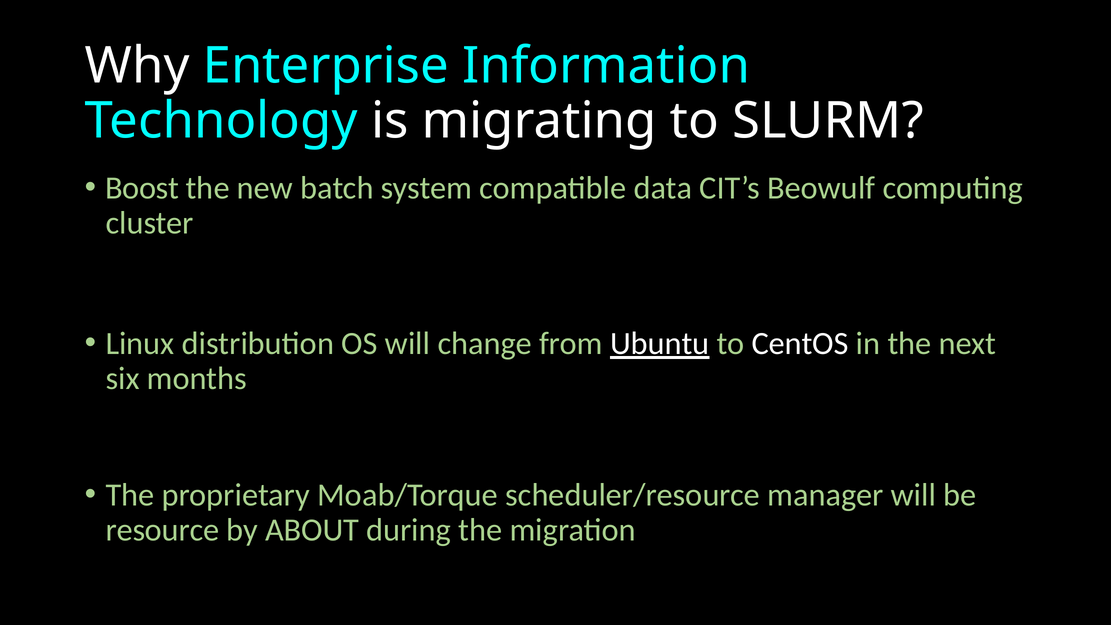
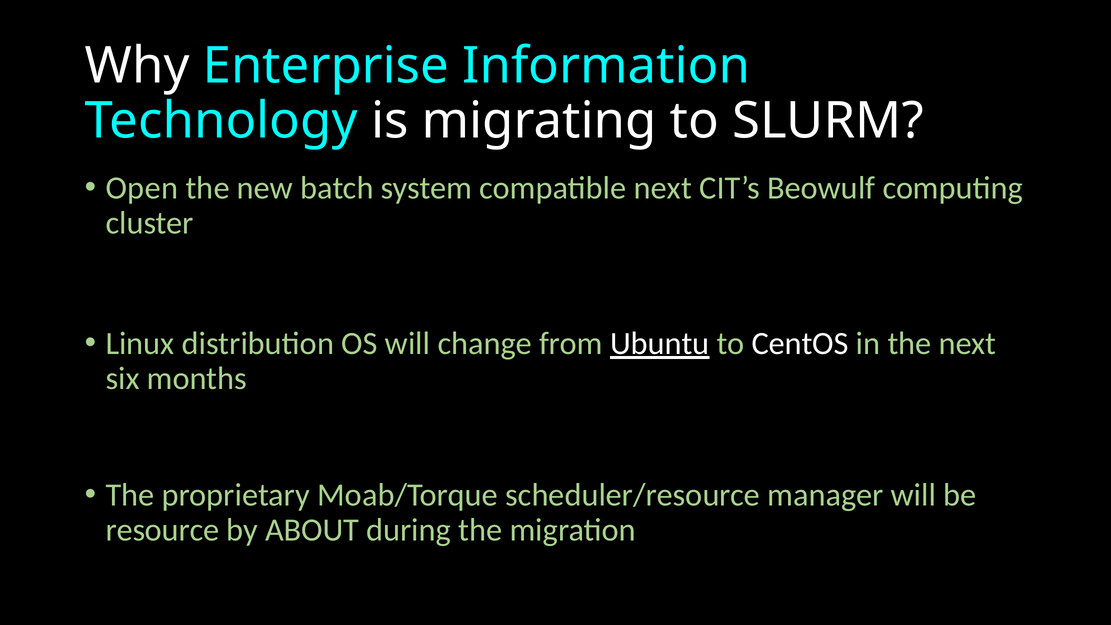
Boost: Boost -> Open (142, 188)
compatible data: data -> next (663, 188)
